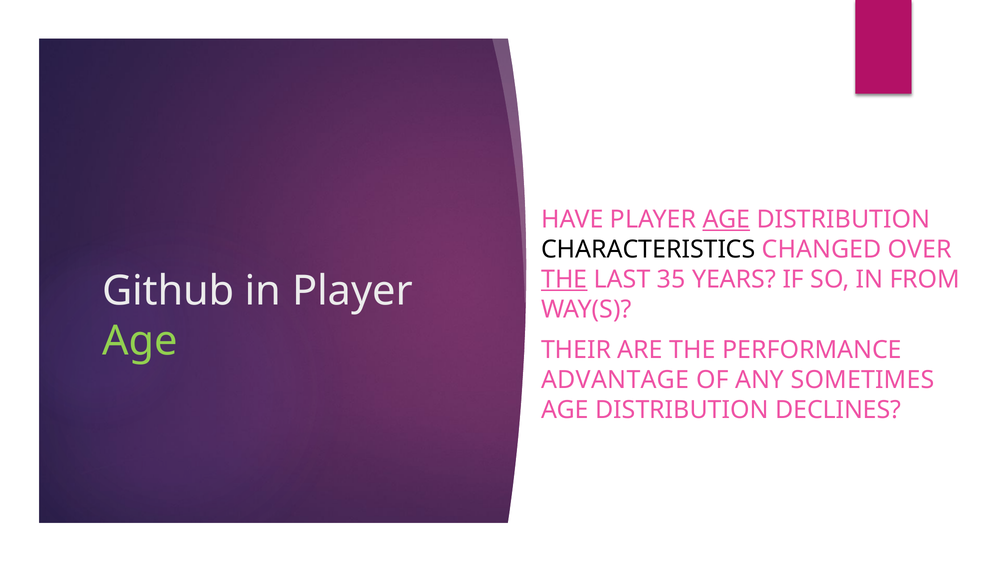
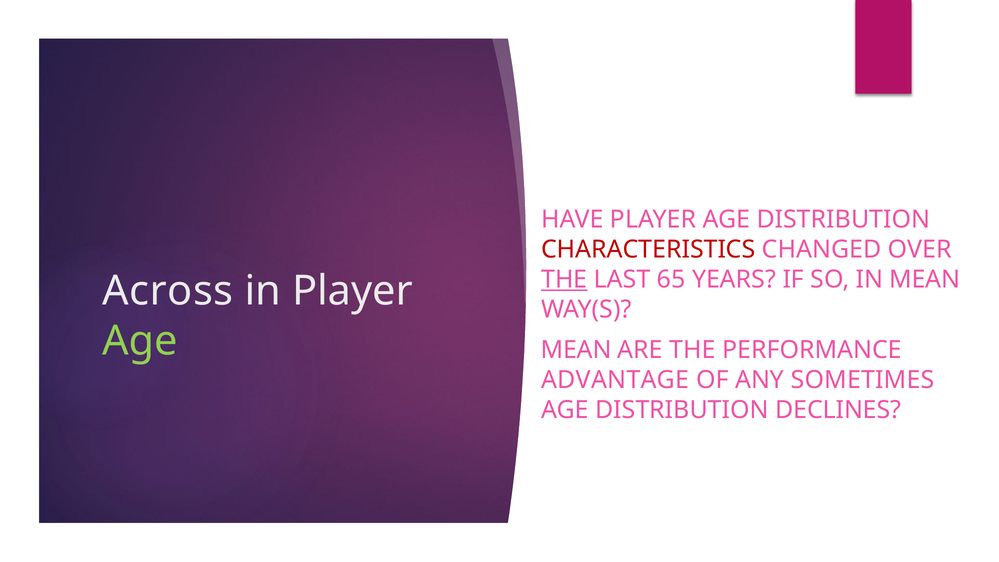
AGE underline: present -> none (726, 220)
CHARACTERISTICS colour: black -> red (648, 250)
35: 35 -> 65 (671, 280)
IN FROM: FROM -> MEAN (925, 280)
Github: Github -> Across (168, 291)
THEIR: THEIR -> MEAN (576, 350)
